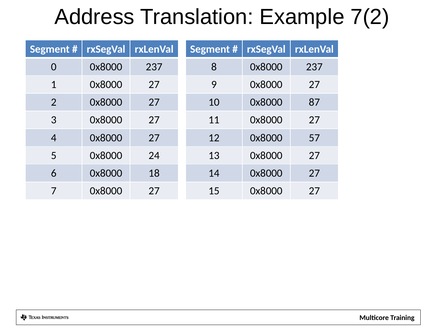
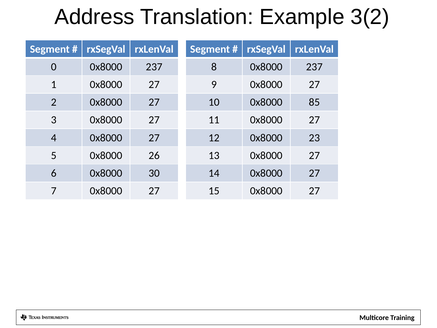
7(2: 7(2 -> 3(2 (370, 17)
87: 87 -> 85 (314, 102)
57: 57 -> 23 (314, 138)
24: 24 -> 26 (154, 155)
18: 18 -> 30 (154, 173)
